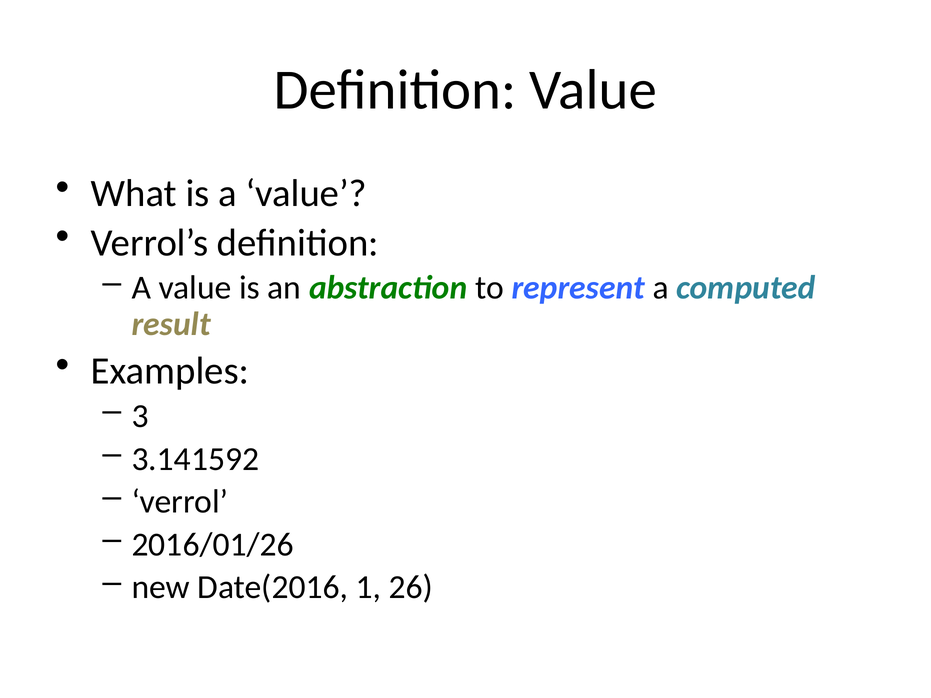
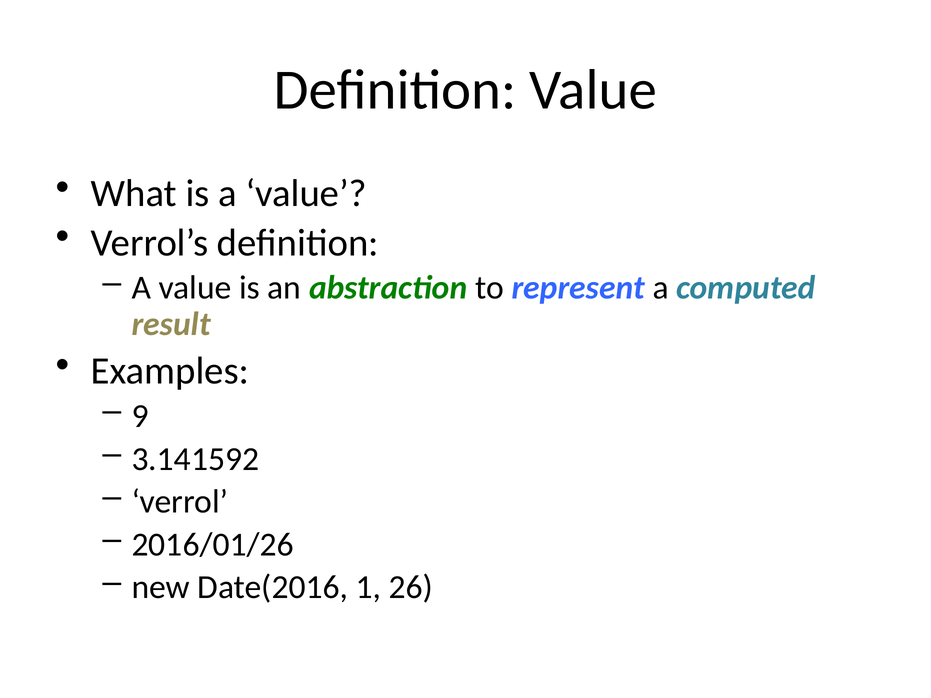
3: 3 -> 9 (140, 416)
